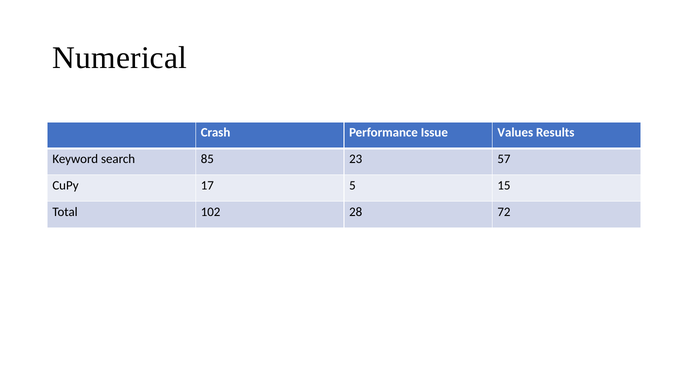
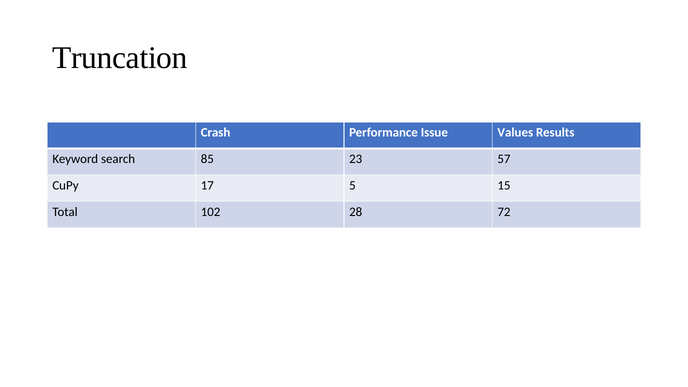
Numerical: Numerical -> Truncation (120, 58)
